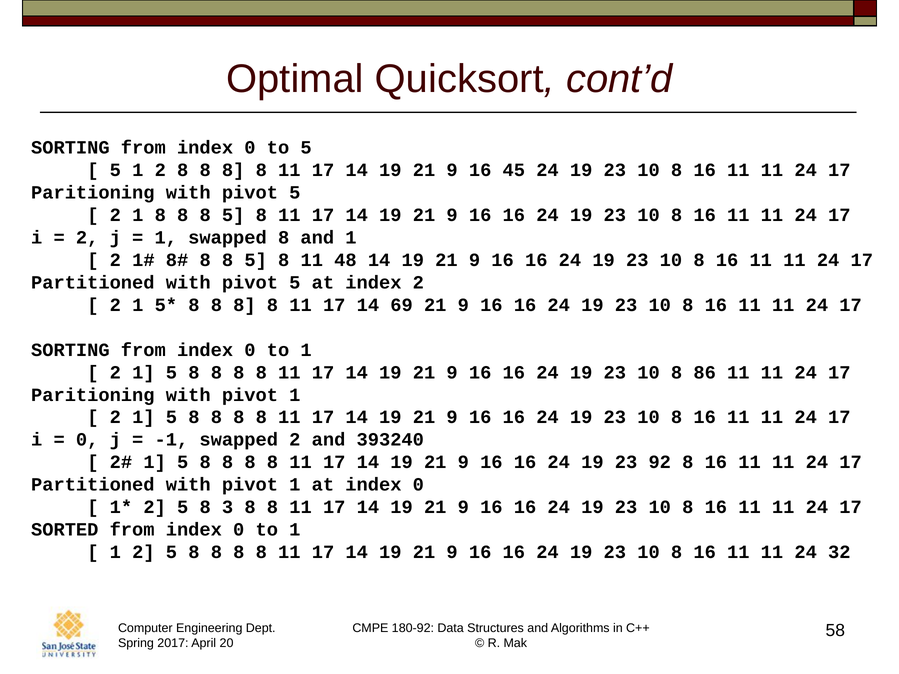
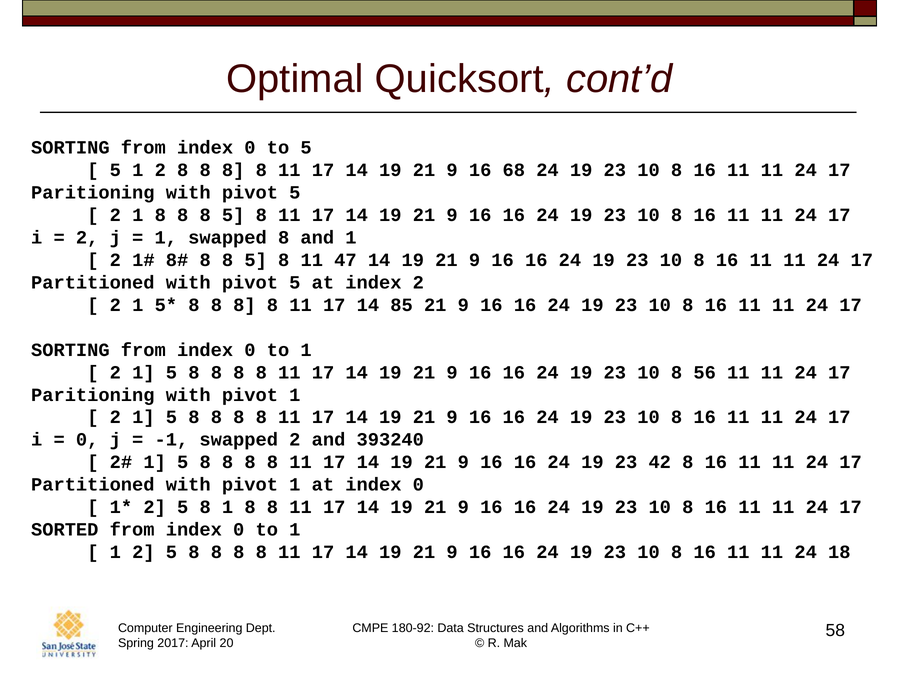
45: 45 -> 68 (514, 170)
48: 48 -> 47 (345, 260)
69: 69 -> 85 (402, 305)
86: 86 -> 56 (705, 372)
92: 92 -> 42 (660, 462)
8 3: 3 -> 1 (228, 507)
32: 32 -> 18 (839, 552)
